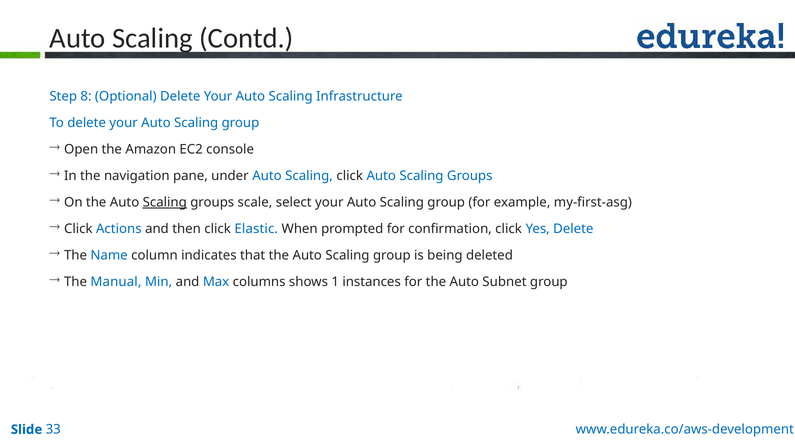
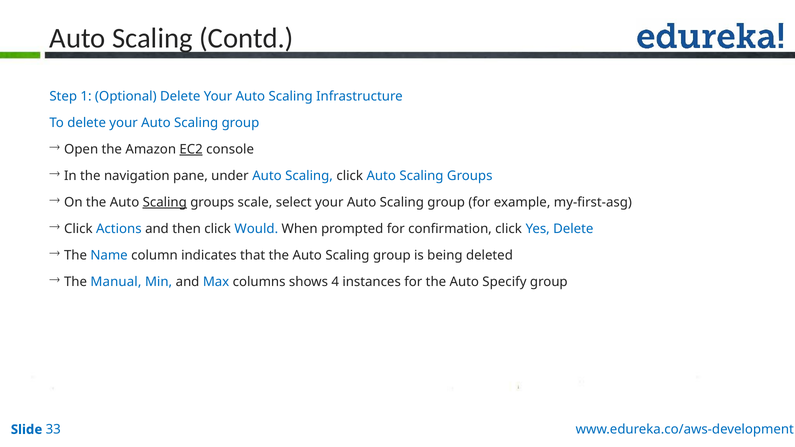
8: 8 -> 1 (86, 96)
EC2 underline: none -> present (191, 149)
Elastic: Elastic -> Would (256, 229)
1: 1 -> 4 (335, 282)
Subnet: Subnet -> Specify (504, 282)
